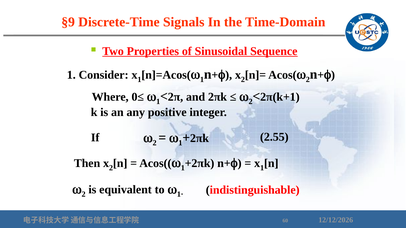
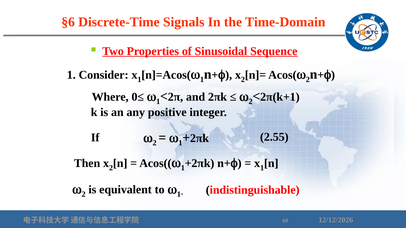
§9: §9 -> §6 (68, 22)
